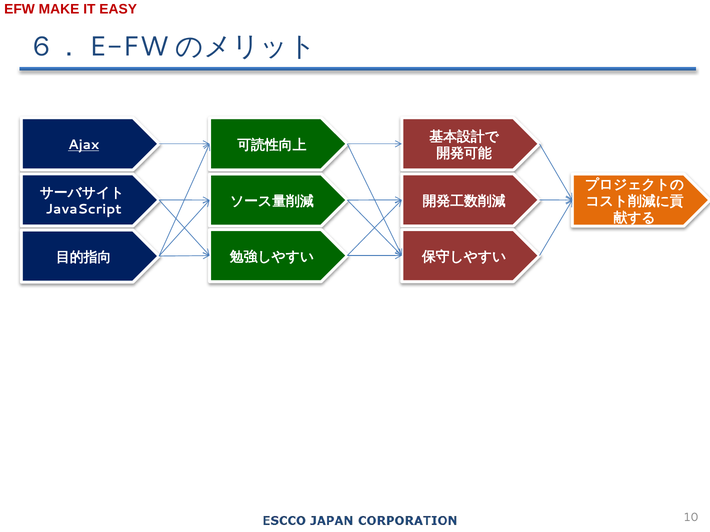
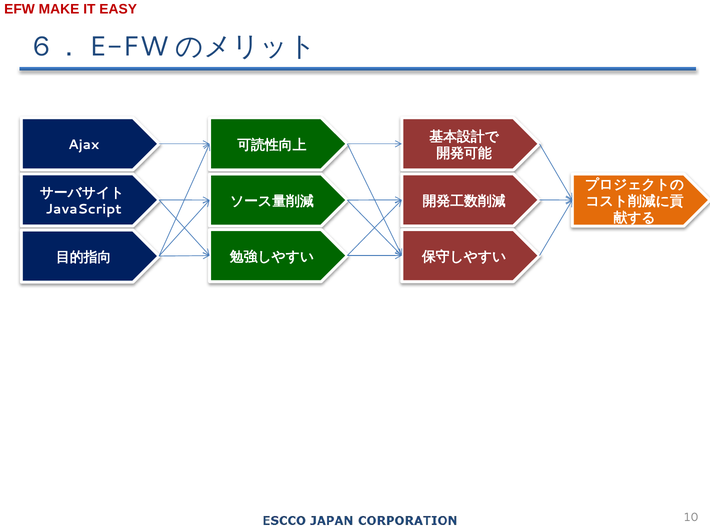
Ajax underline: present -> none (84, 145)
